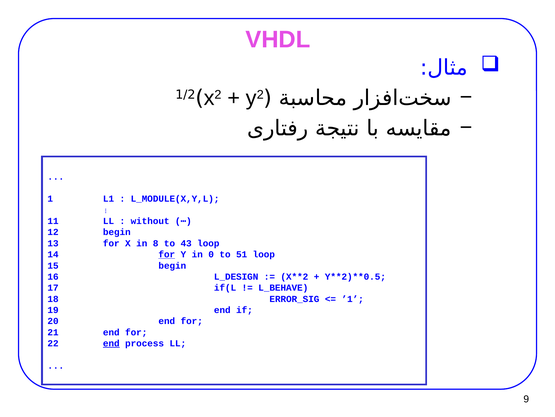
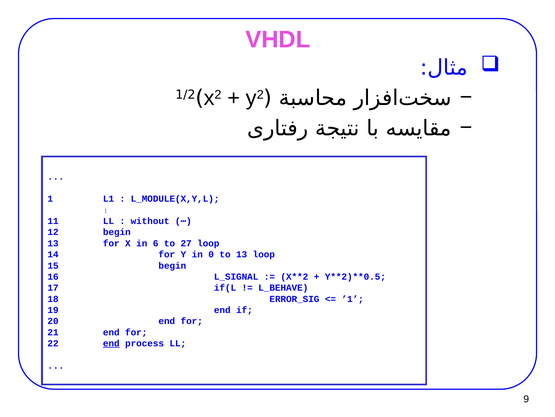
8: 8 -> 6 (156, 243)
43: 43 -> 27 (186, 243)
for underline: present -> none (167, 254)
to 51: 51 -> 13 (242, 254)
L_DESIGN: L_DESIGN -> L_SIGNAL (236, 276)
